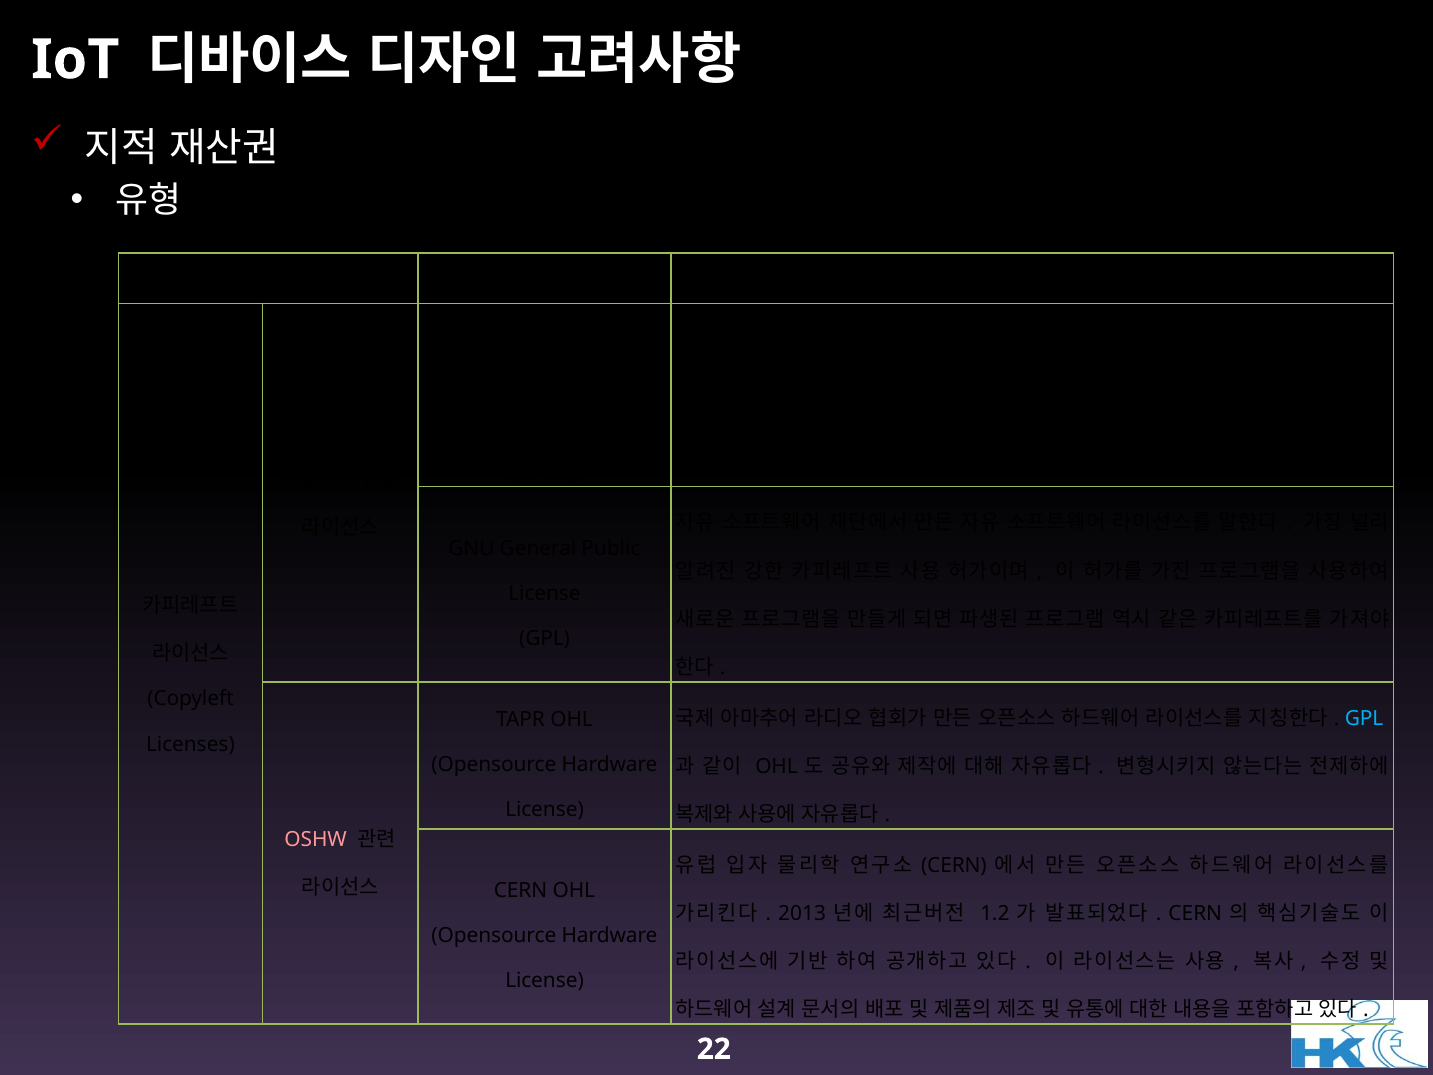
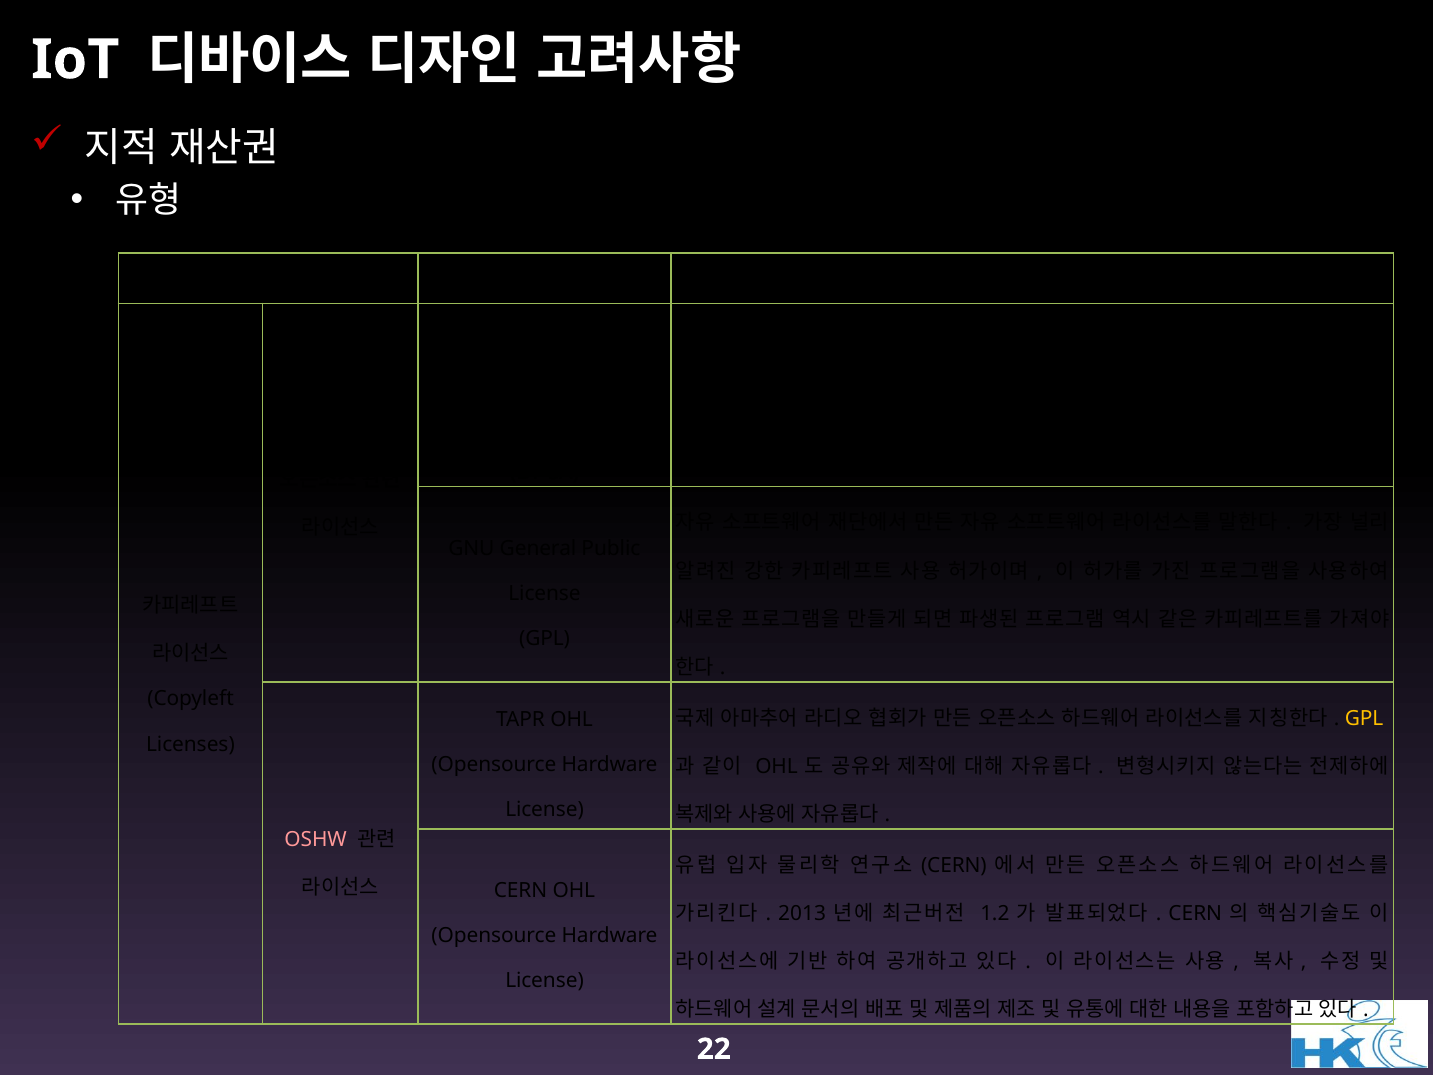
GPL colour: light blue -> yellow (1364, 718)
